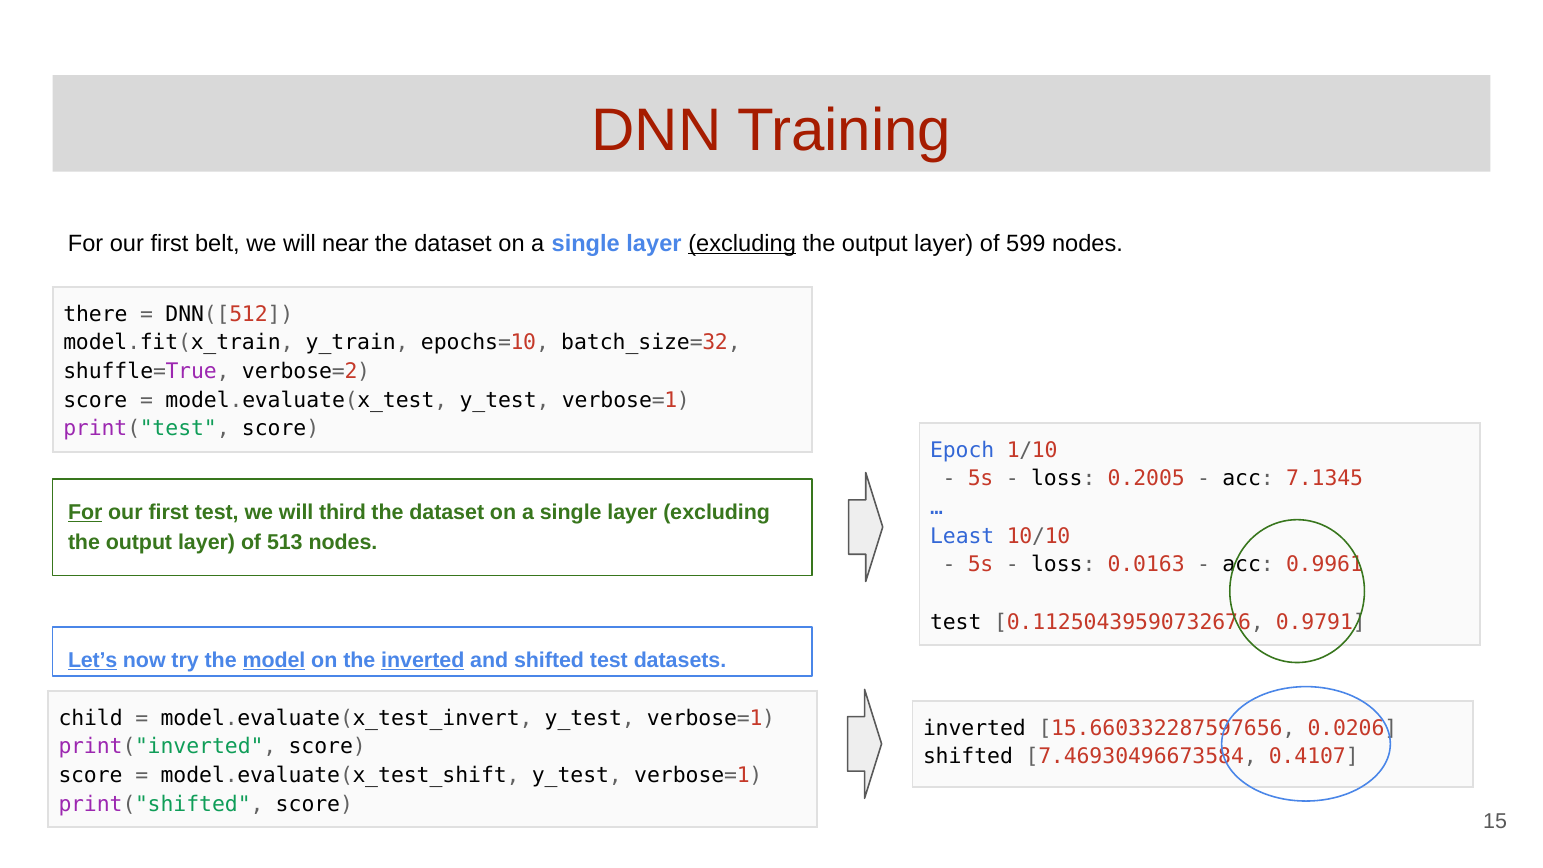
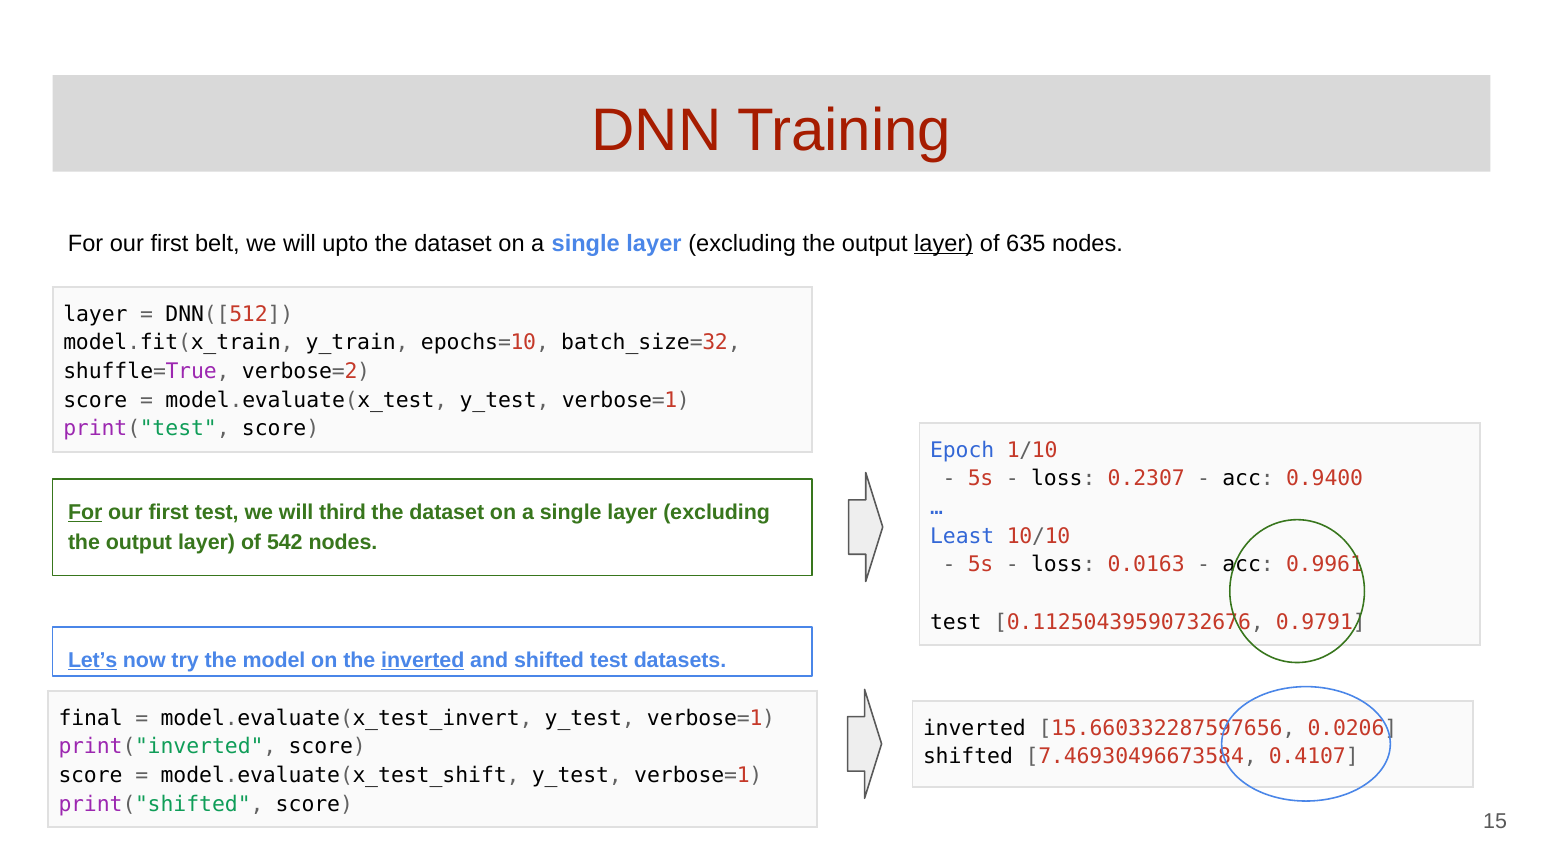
near: near -> upto (345, 244)
excluding underline: present -> none (742, 244)
layer underline: none -> present (944, 244)
599: 599 -> 635 (1026, 244)
there: there -> layer (95, 314)
0.2005: 0.2005 -> 0.2307 (1146, 479)
7.1345: 7.1345 -> 0.9400 (1325, 479)
513: 513 -> 542 (285, 542)
model underline: present -> none (274, 661)
child: child -> final (91, 718)
